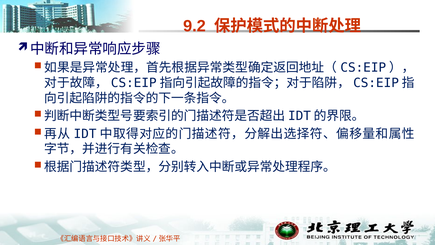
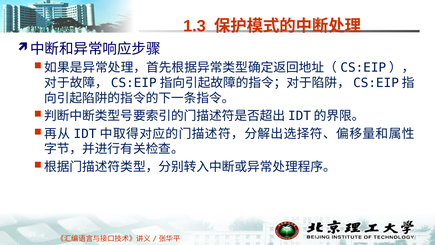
9.2: 9.2 -> 1.3 (194, 26)
